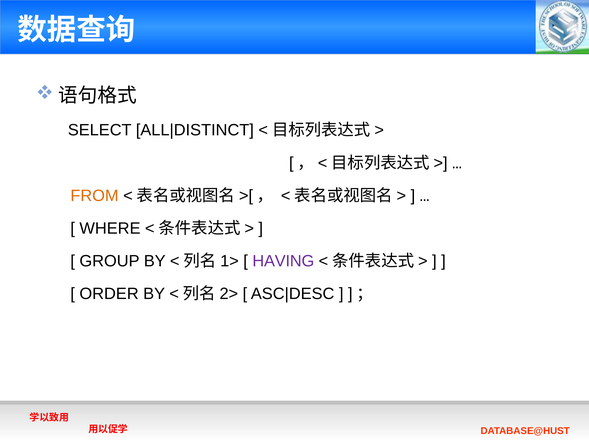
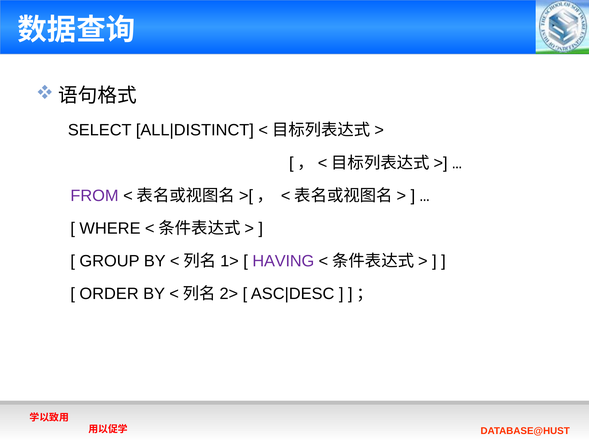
FROM colour: orange -> purple (94, 196)
